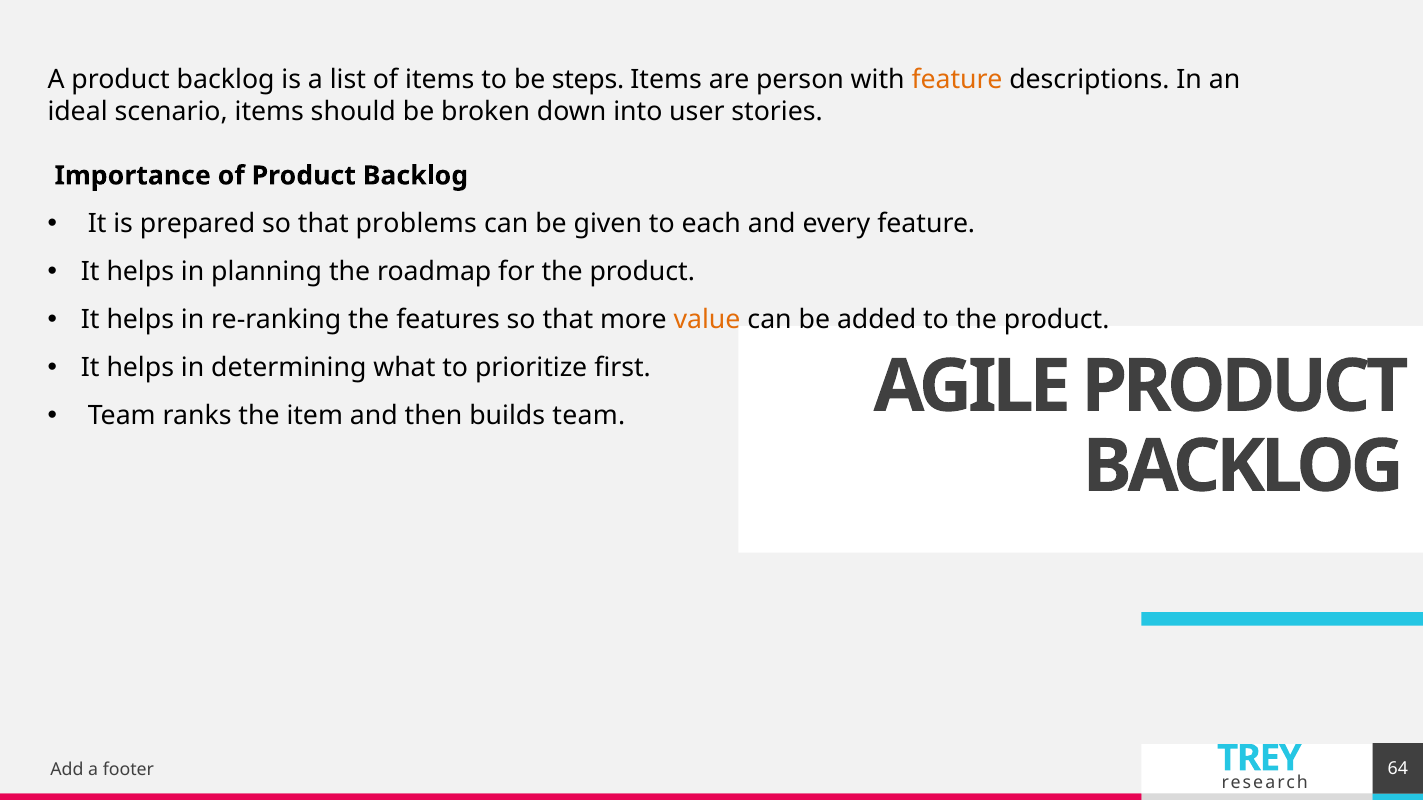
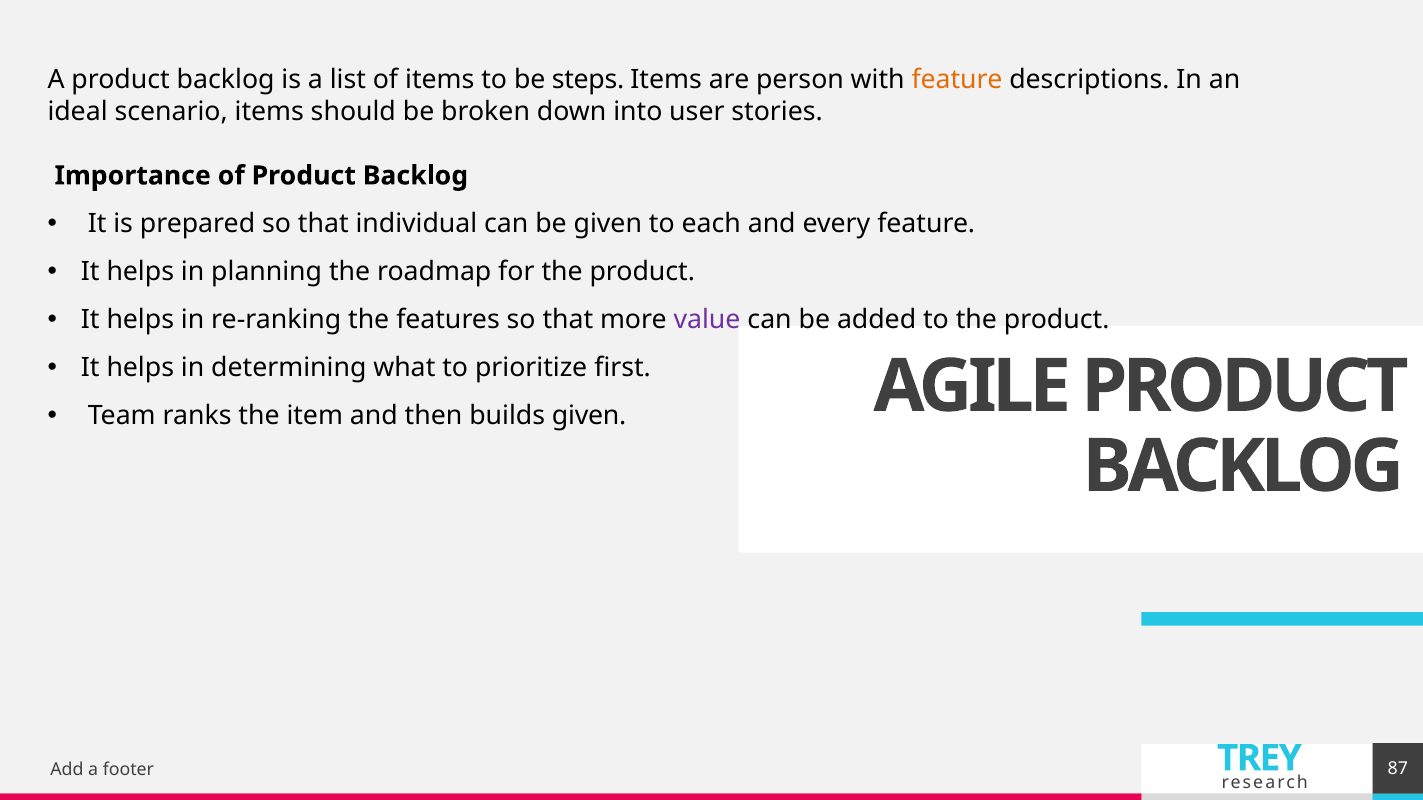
problems: problems -> individual (416, 224)
value colour: orange -> purple (707, 320)
builds team: team -> given (589, 416)
64: 64 -> 87 (1398, 769)
